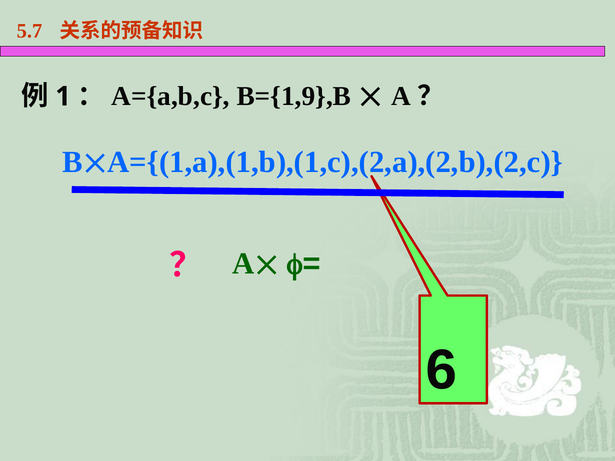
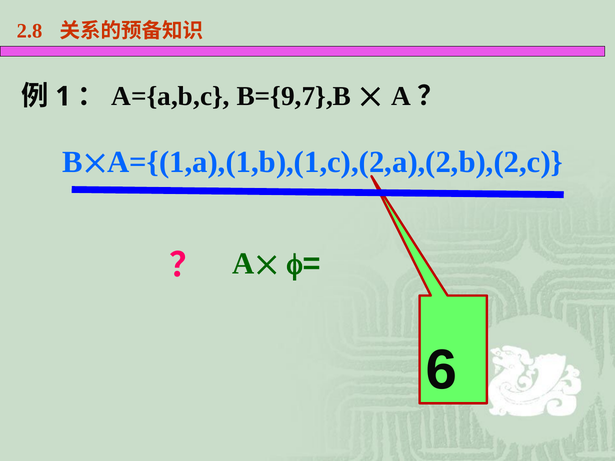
5.7: 5.7 -> 2.8 (30, 31)
B={1,9},B: B={1,9},B -> B={9,7},B (294, 96)
